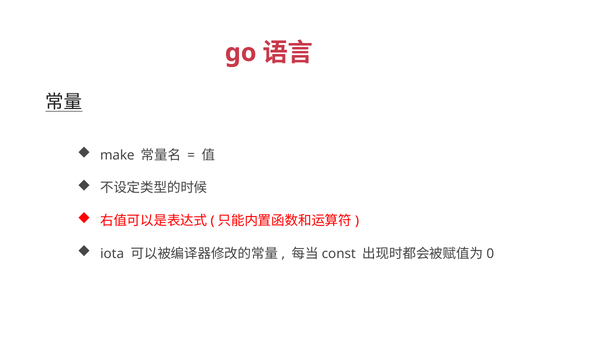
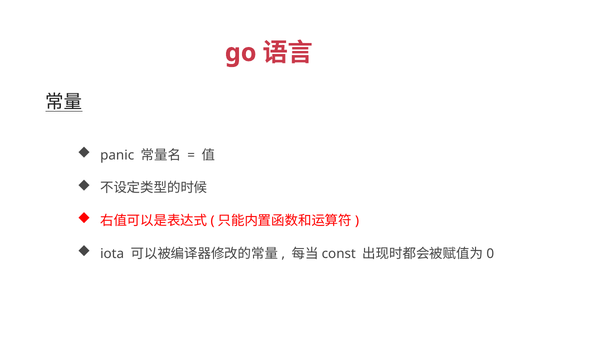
make: make -> panic (117, 155)
